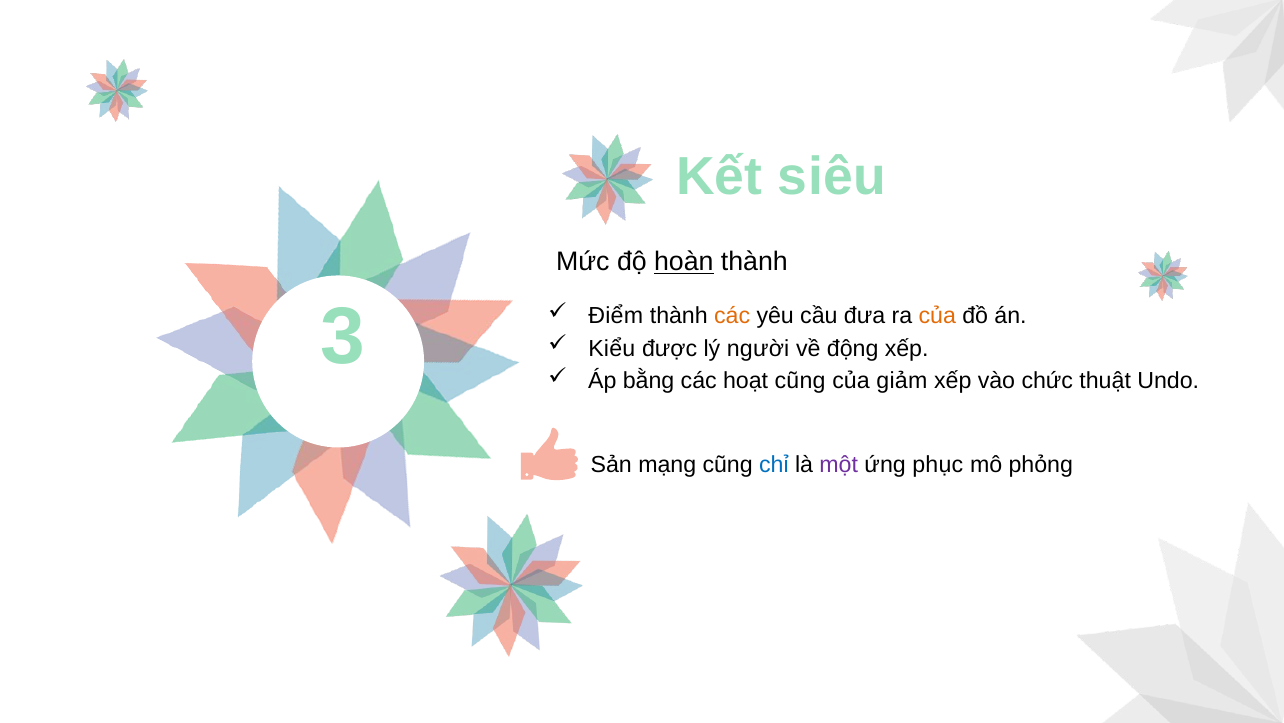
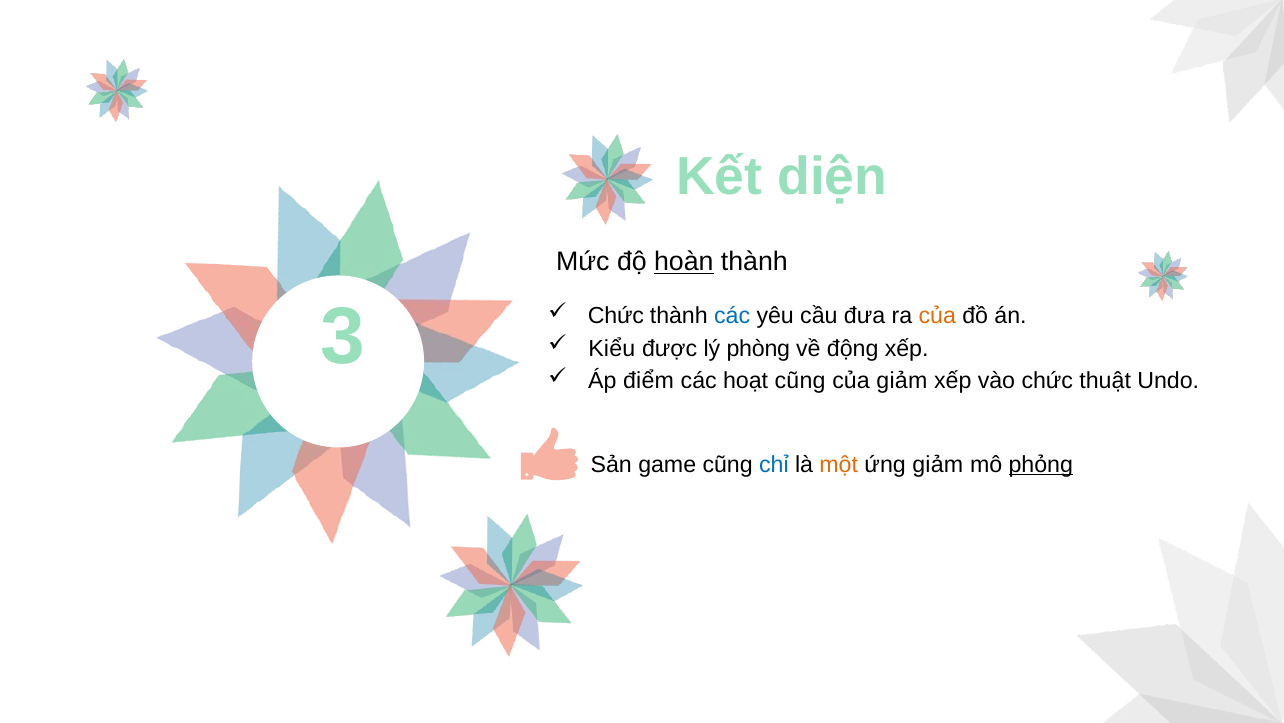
siêu: siêu -> diện (832, 177)
Điểm: Điểm -> Chức (616, 316)
các colour: orange -> blue (732, 316)
người: người -> phòng (758, 349)
bằng: bằng -> điểm (648, 381)
mạng: mạng -> game (667, 465)
một colour: purple -> orange (839, 465)
ứng phục: phục -> giảm (938, 465)
phỏng underline: none -> present (1041, 465)
